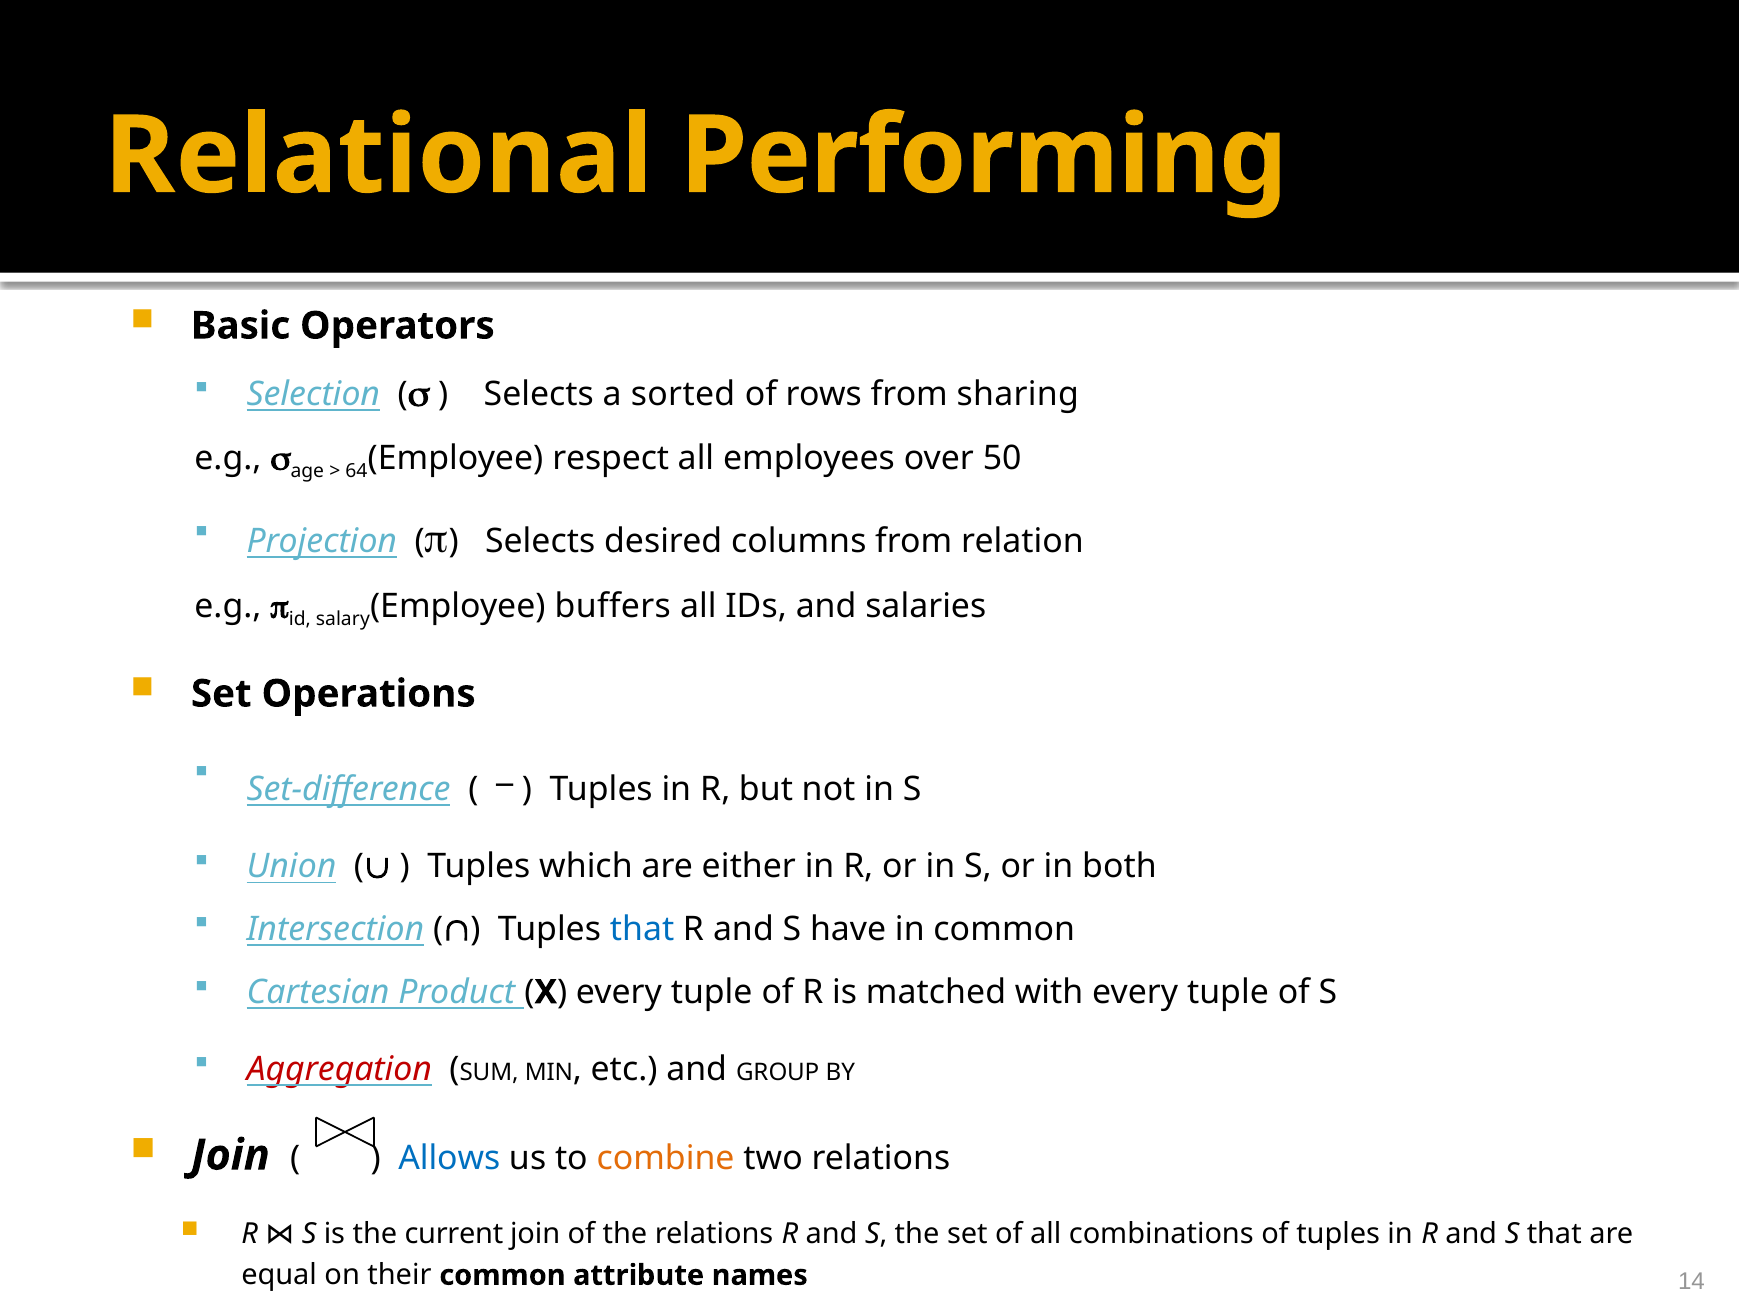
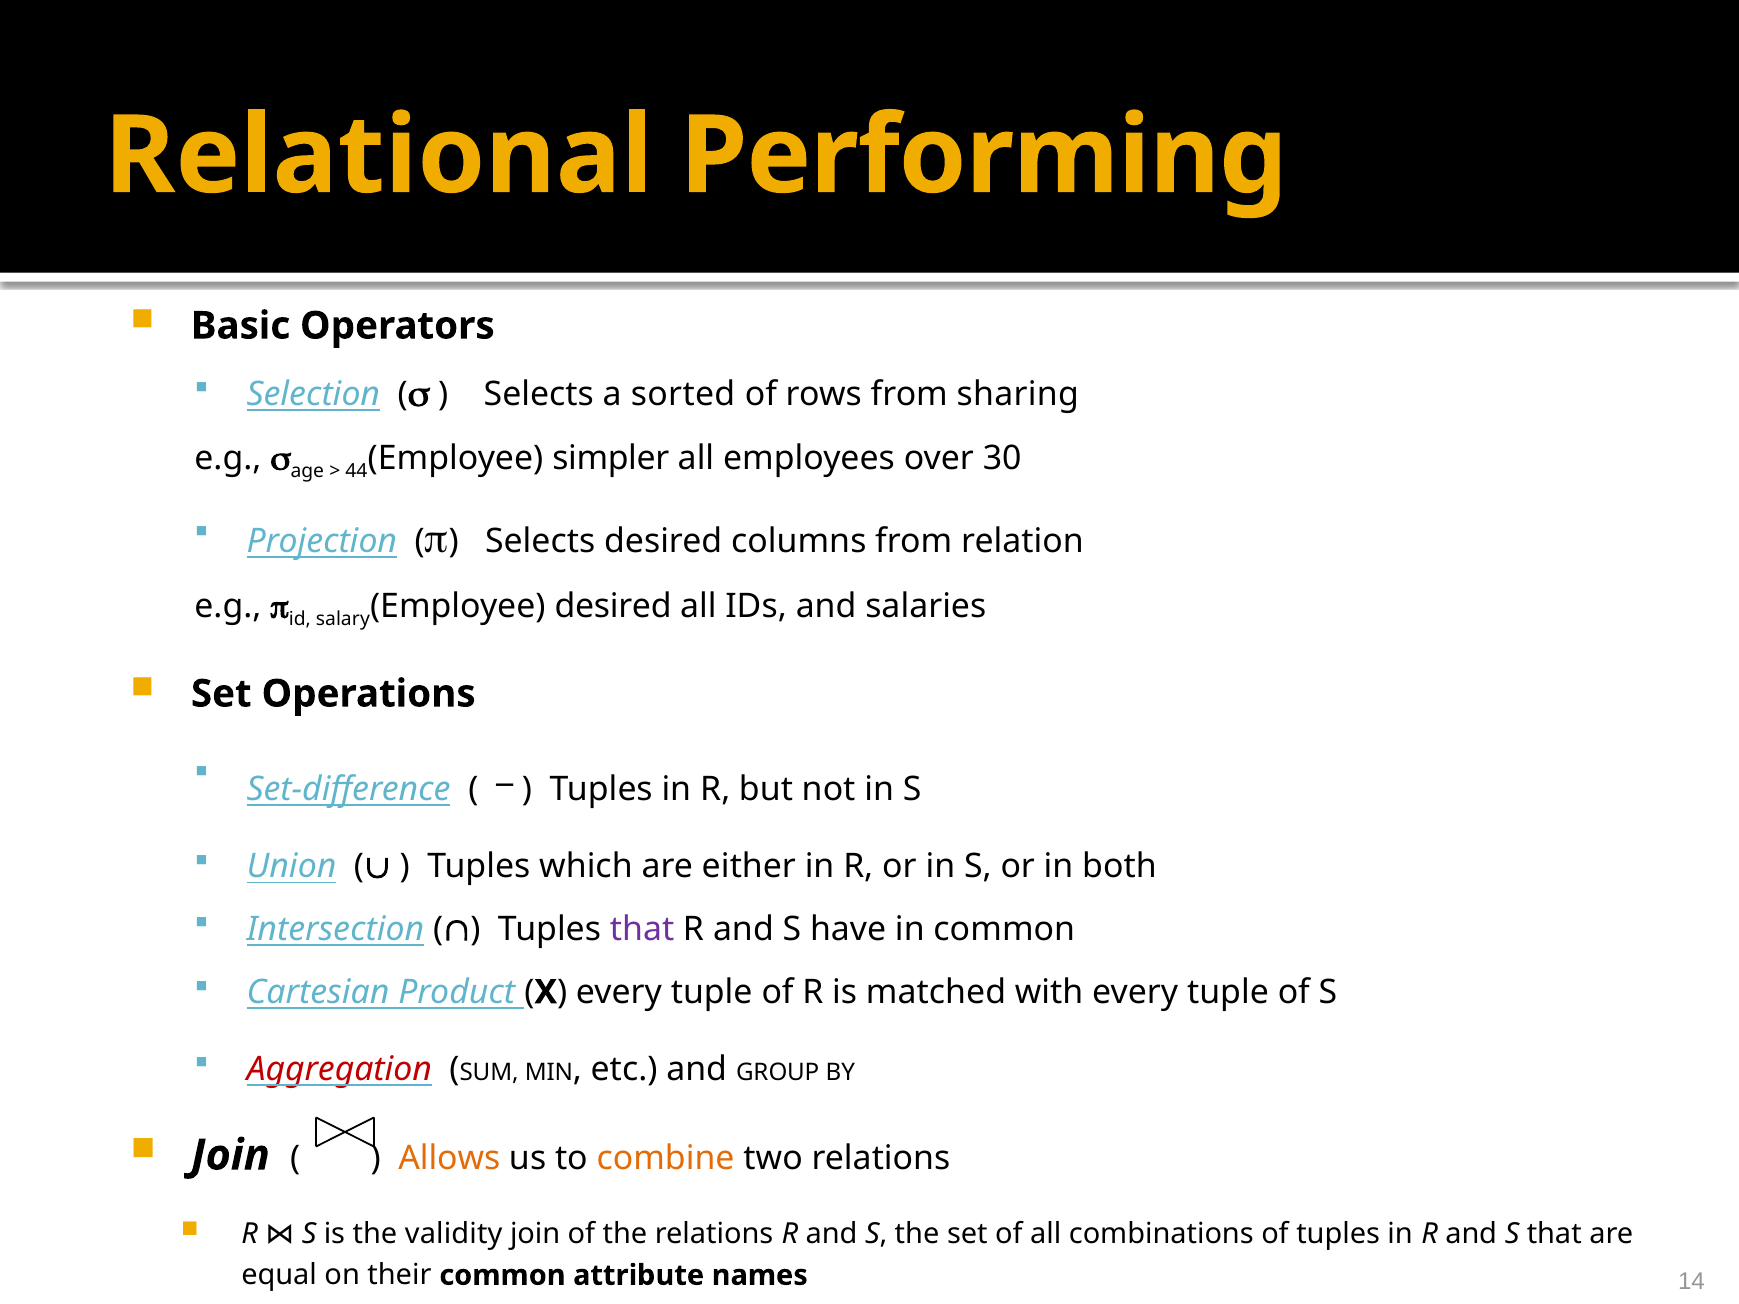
64: 64 -> 44 (356, 472)
respect: respect -> simpler (611, 458)
50: 50 -> 30 (1002, 458)
buffers: buffers -> desired (613, 607)
that colour: blue -> purple (642, 929)
Allows colour: blue -> orange (449, 1159)
current: current -> validity (454, 1234)
